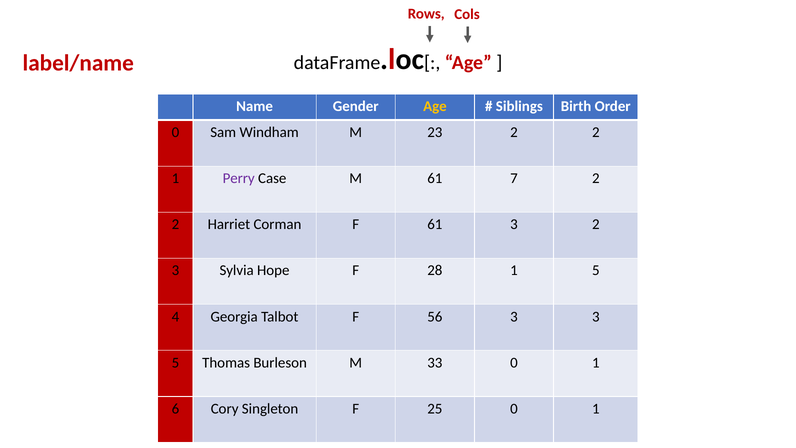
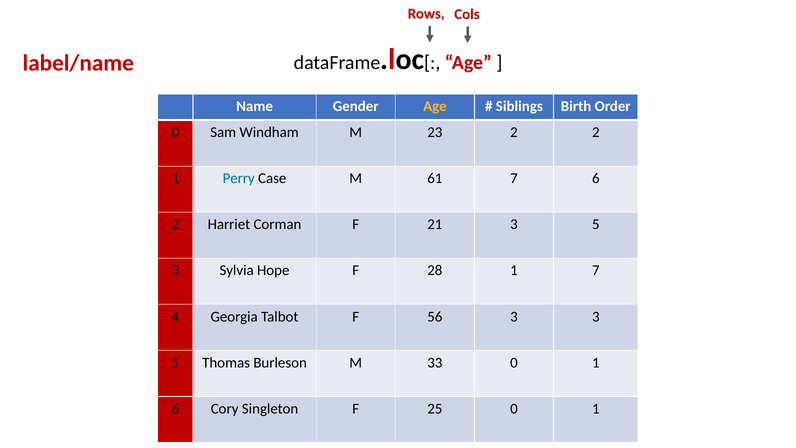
Perry colour: purple -> blue (239, 178)
7 2: 2 -> 6 (596, 178)
F 61: 61 -> 21 (435, 224)
2: 2 -> 5 (596, 224)
1 5: 5 -> 7 (596, 270)
